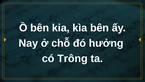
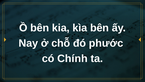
hưởng: hưởng -> phước (106, 43)
Trông: Trông -> Chính (72, 58)
